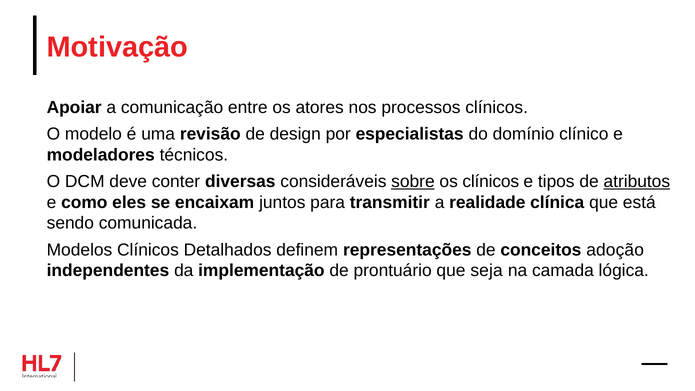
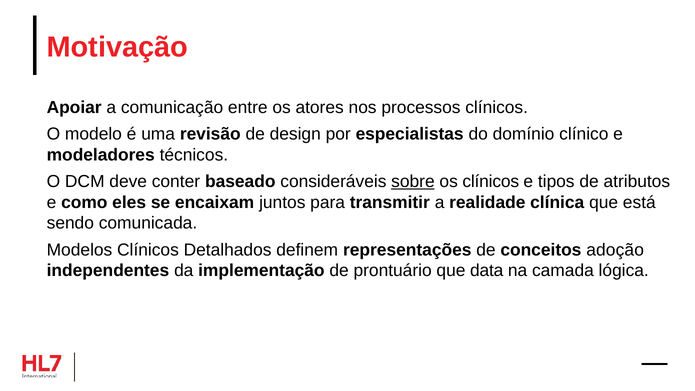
diversas: diversas -> baseado (240, 181)
atributos underline: present -> none (637, 181)
seja: seja -> data (487, 271)
